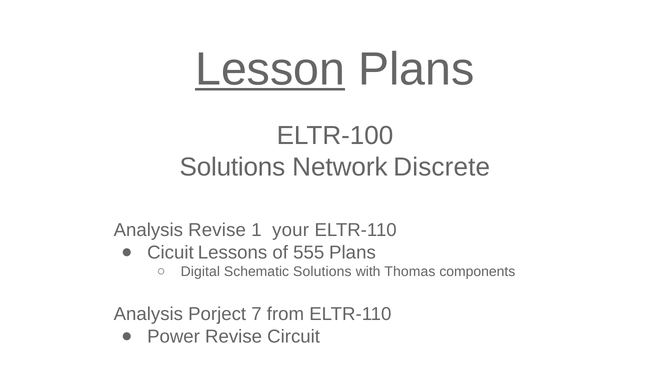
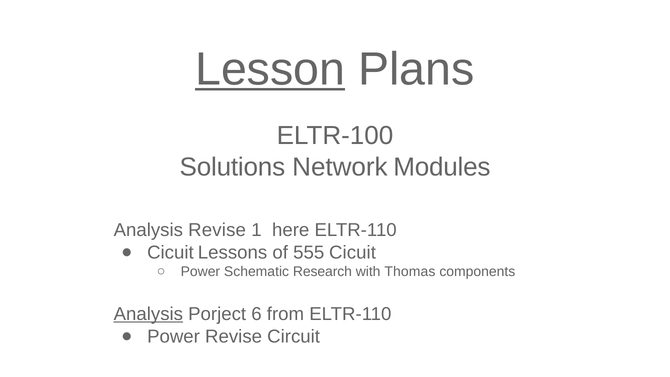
Discrete: Discrete -> Modules (442, 167)
your: your -> here (291, 230)
555 Plans: Plans -> Cicuit (352, 253)
Digital: Digital -> Power (200, 272)
Schematic Solutions: Solutions -> Research (322, 272)
Analysis underline: none -> present (148, 314)
7: 7 -> 6 (257, 314)
